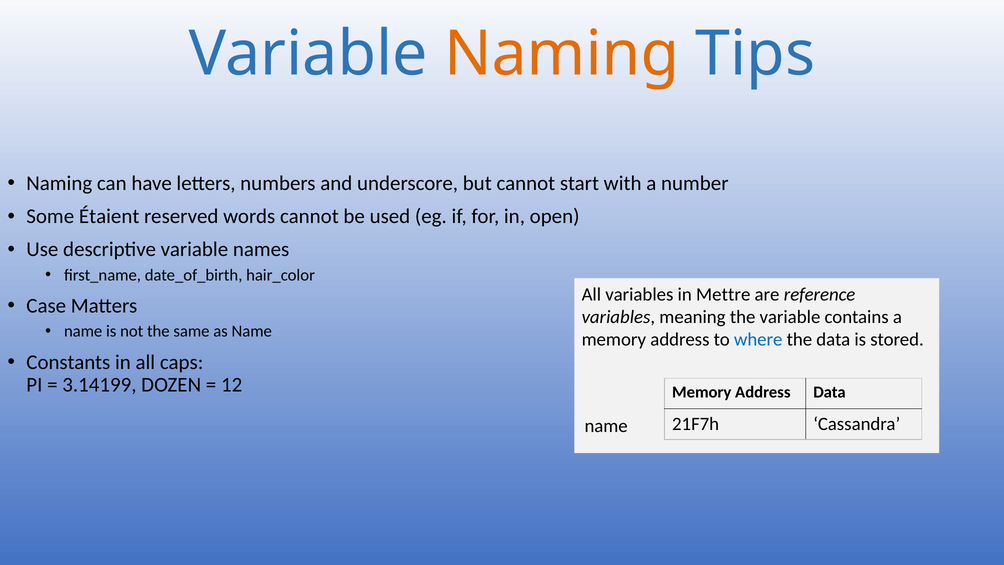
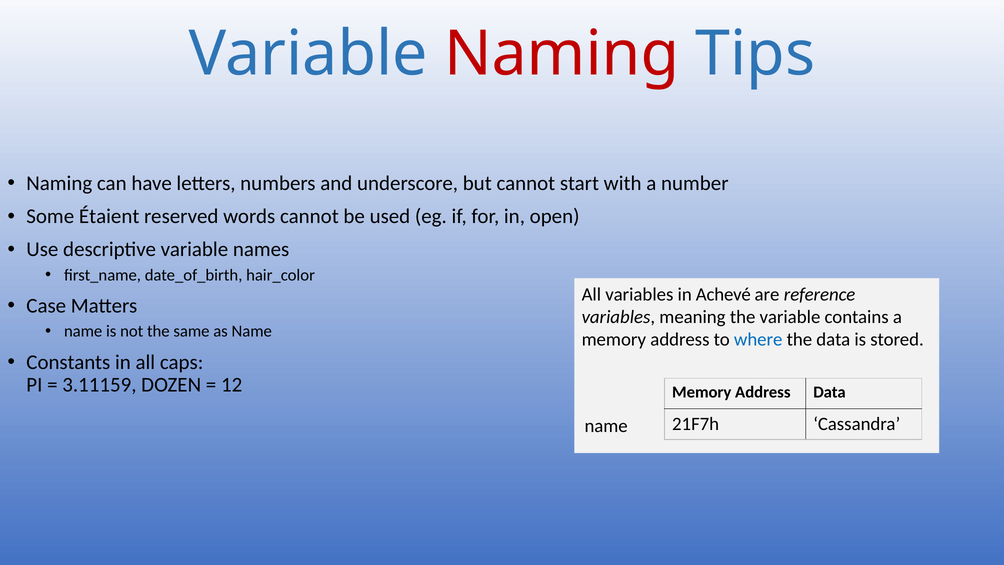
Naming colour: orange -> red (562, 54)
Mettre: Mettre -> Achevé (723, 294)
3.14199: 3.14199 -> 3.11159 (99, 385)
